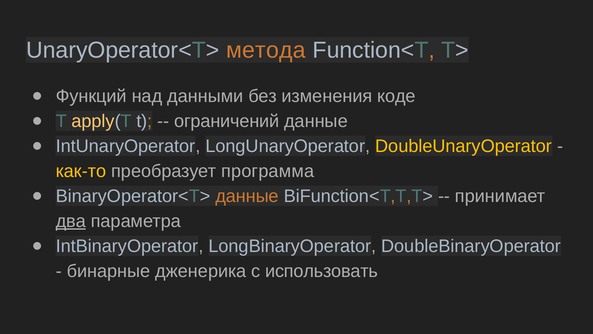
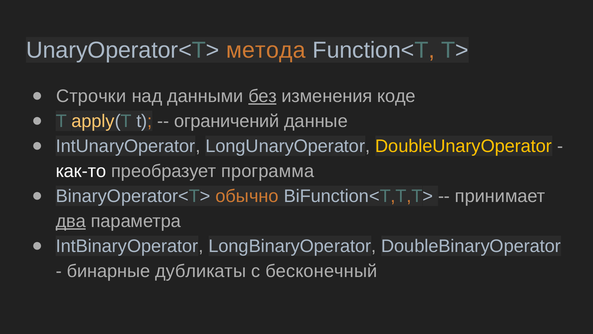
Функций: Функций -> Строчки (91, 96)
без underline: none -> present (263, 96)
как-то colour: yellow -> white (81, 171)
BinaryOperator<T> данные: данные -> обычно (247, 196)
дженерика: дженерика -> дубликаты (201, 271)
использовать: использовать -> бесконечный (321, 271)
